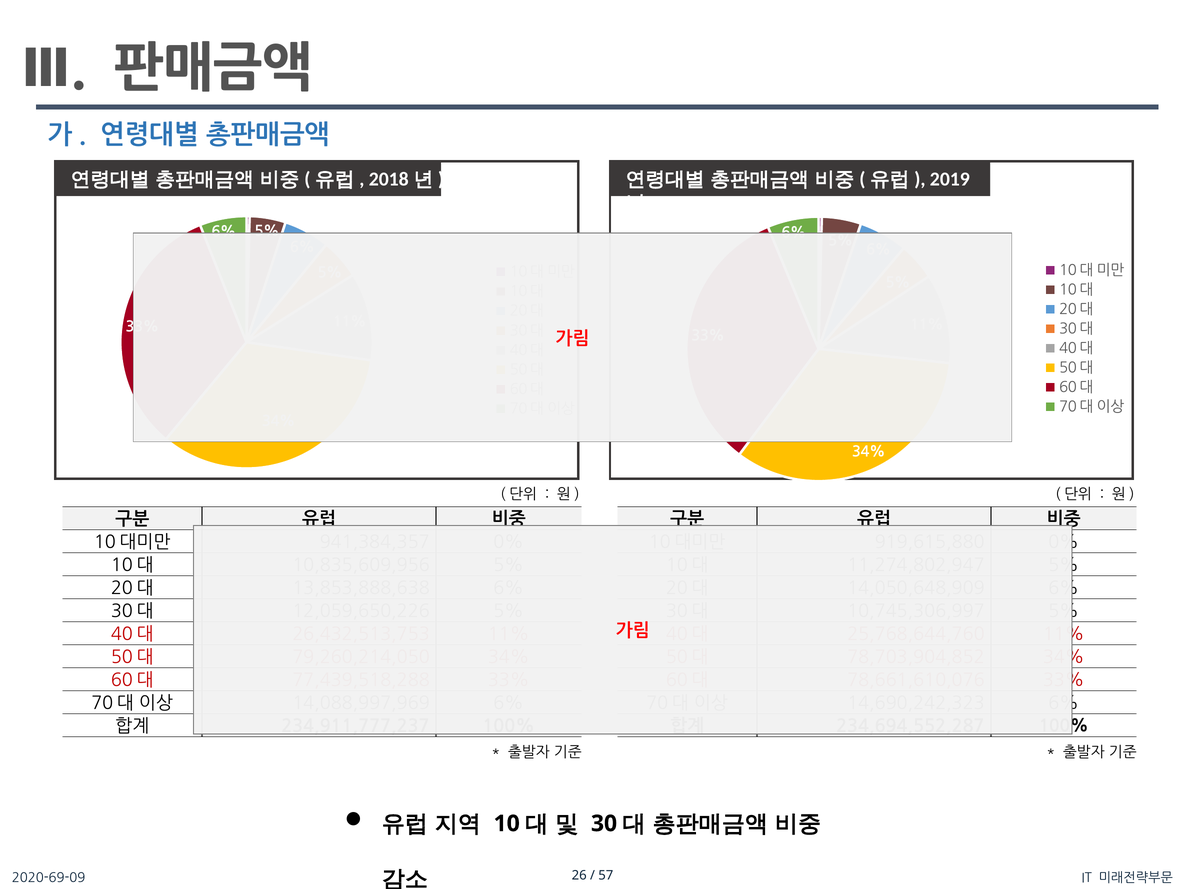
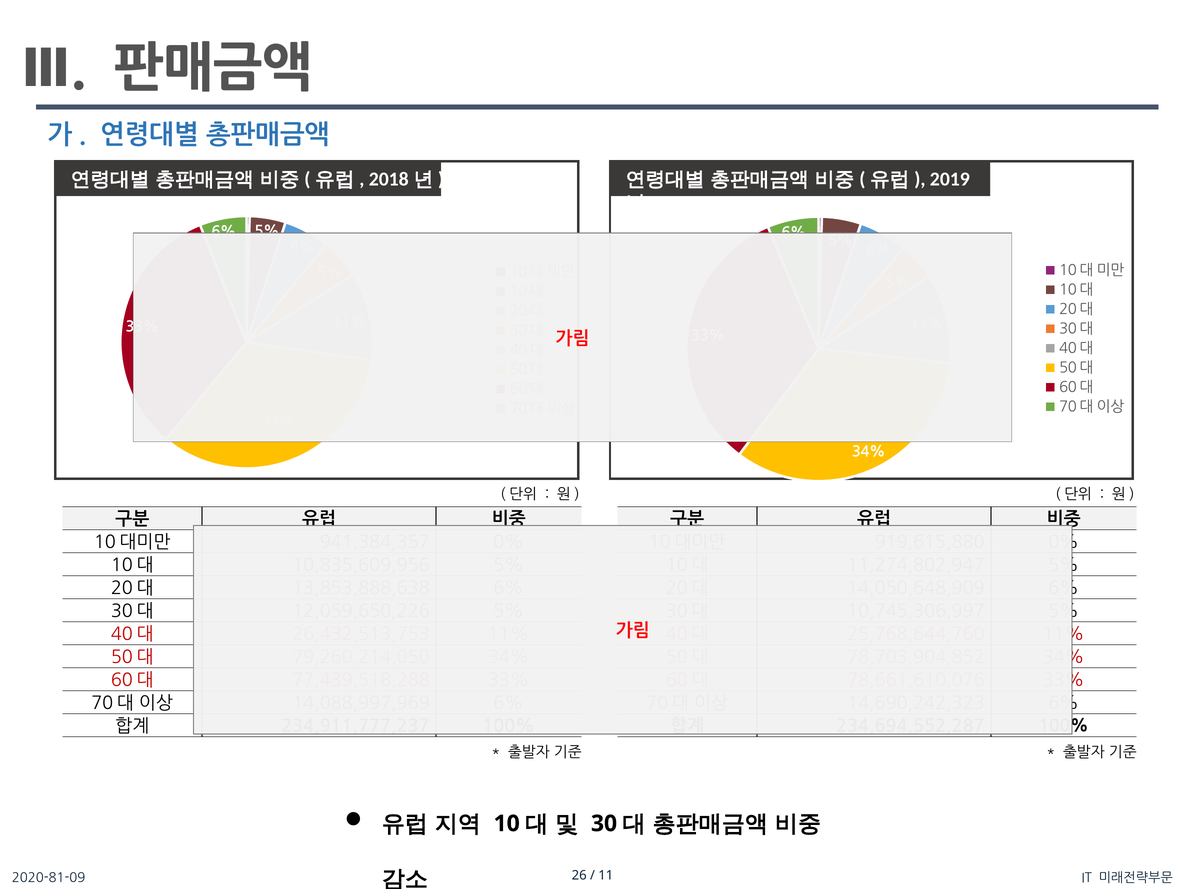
2020-69-09: 2020-69-09 -> 2020-81-09 (49, 878)
57: 57 -> 11 (606, 875)
